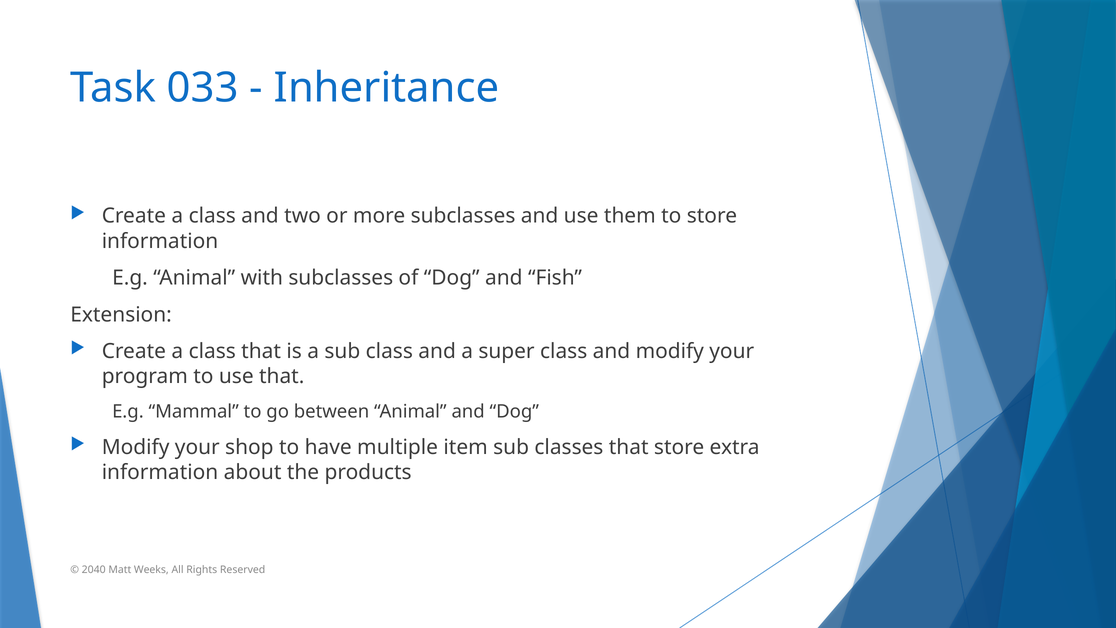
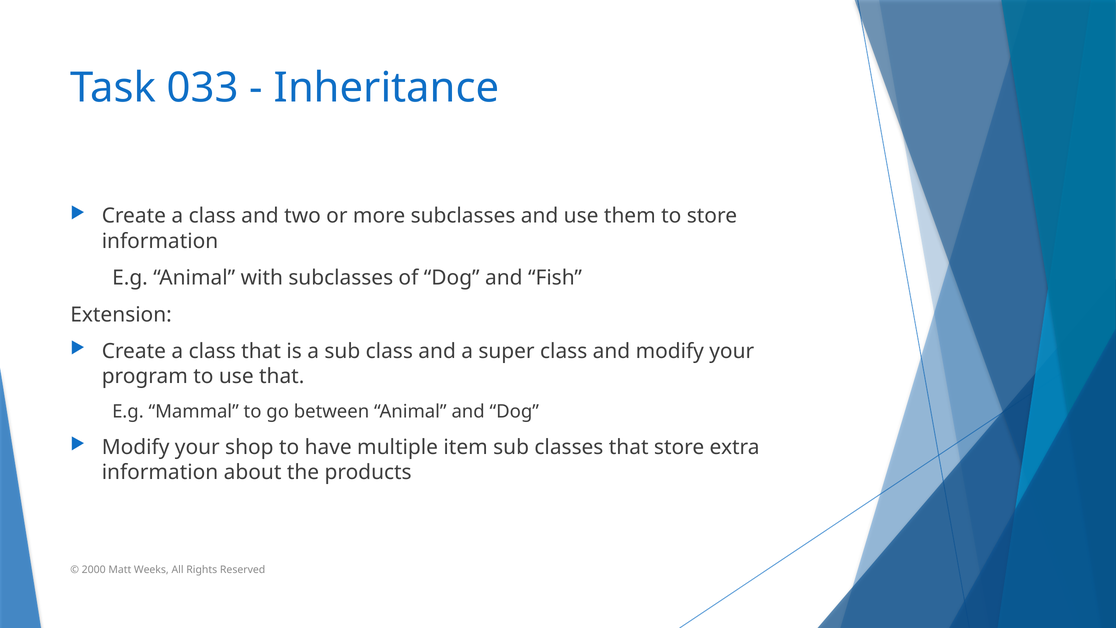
2040: 2040 -> 2000 (94, 570)
